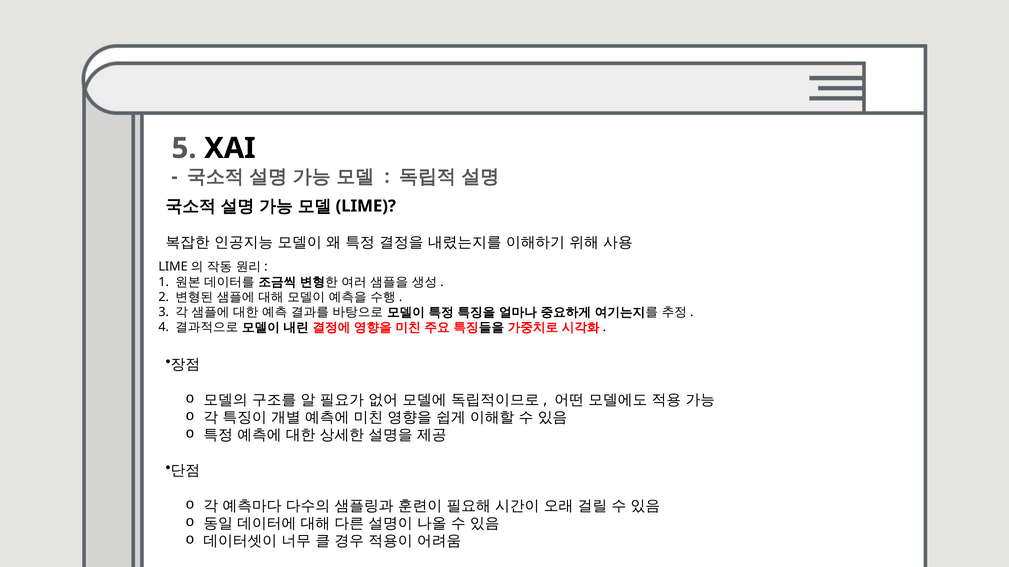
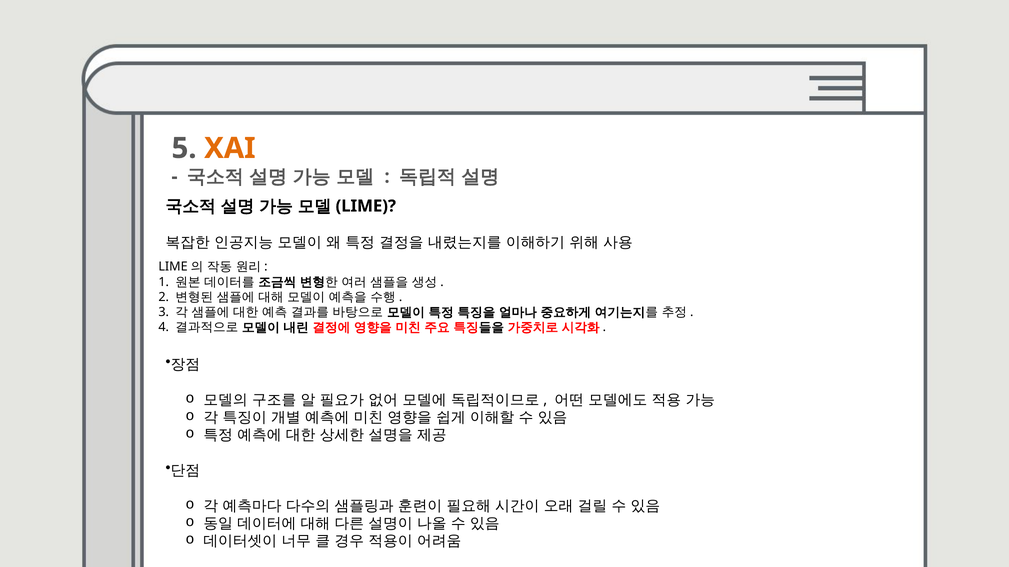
XAI colour: black -> orange (230, 148)
